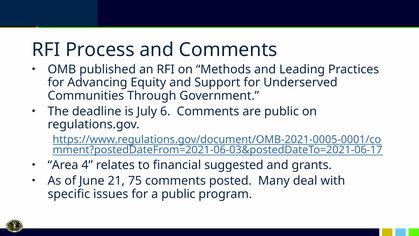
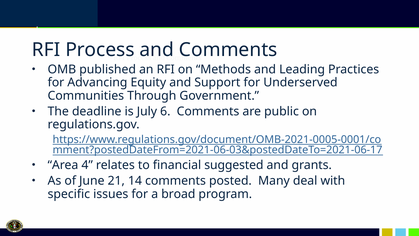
75: 75 -> 14 (135, 181)
a public: public -> broad (178, 194)
